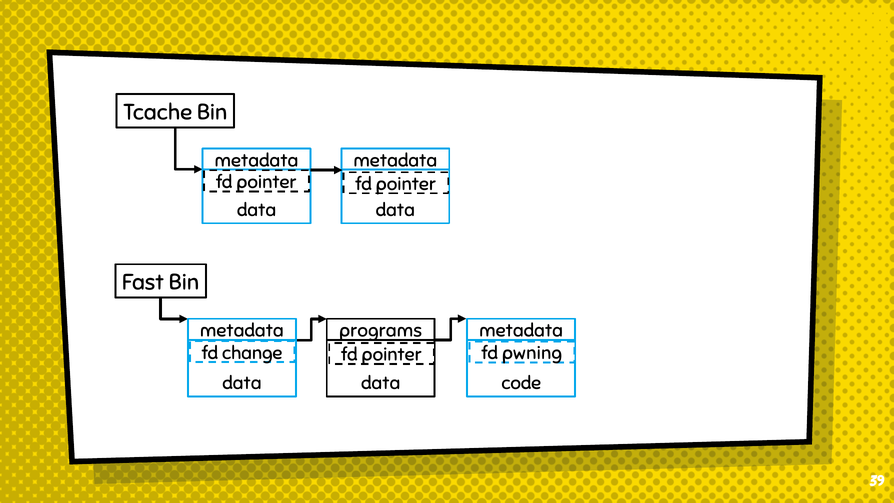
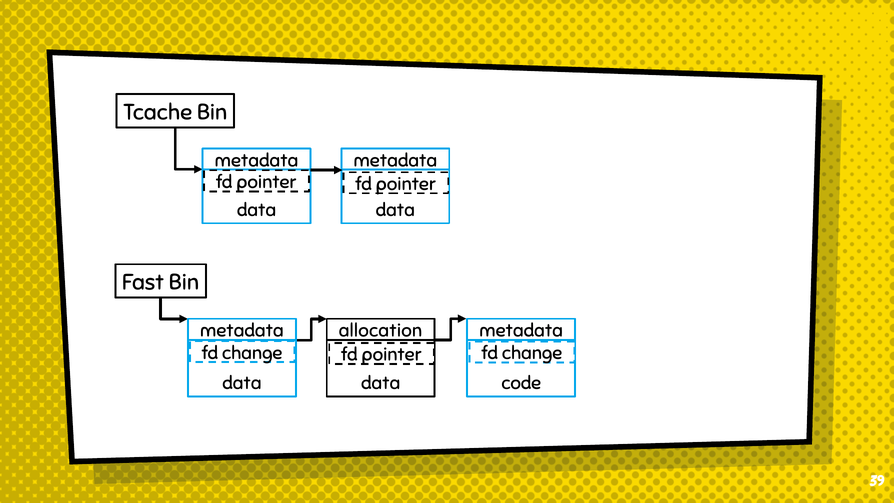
programs: programs -> allocation (381, 331)
pwning: pwning -> change (532, 353)
